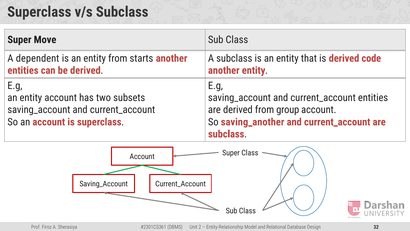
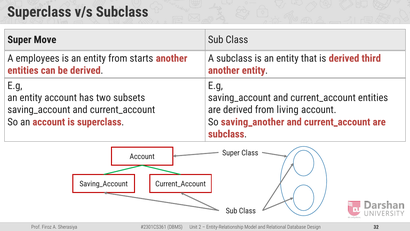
dependent: dependent -> employees (38, 58)
code: code -> third (371, 58)
group: group -> living (288, 110)
